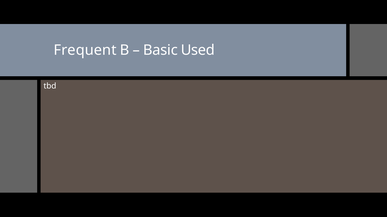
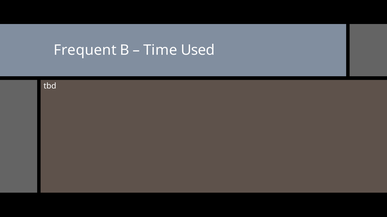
Basic: Basic -> Time (160, 50)
